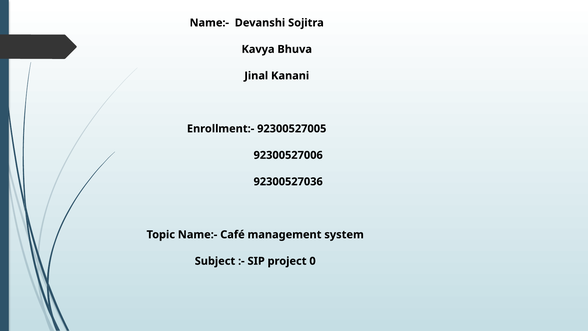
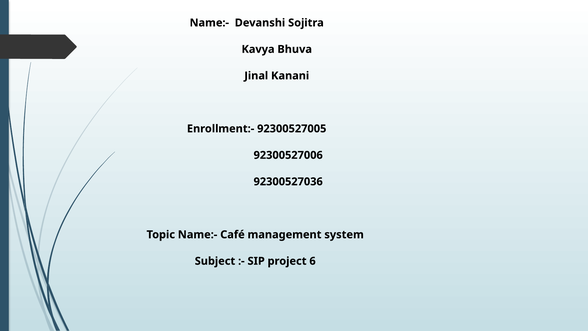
0: 0 -> 6 (313, 261)
